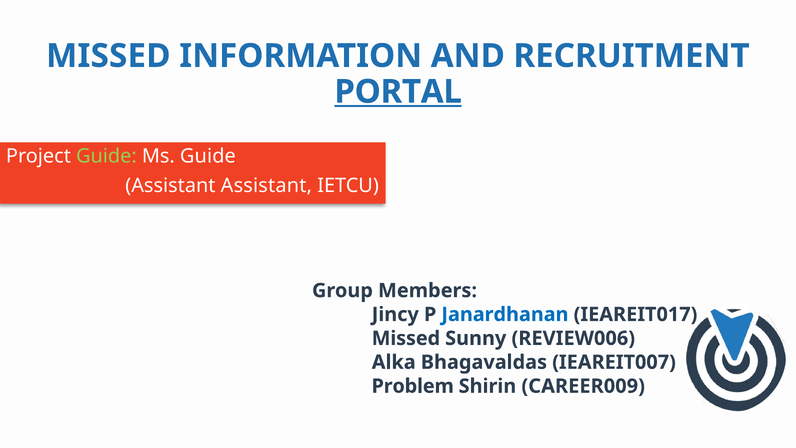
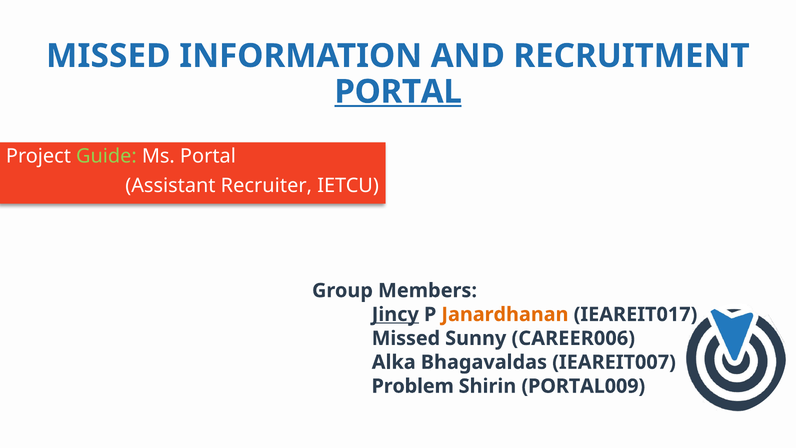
Ms Guide: Guide -> Portal (208, 156)
Assistant Assistant: Assistant -> Recruiter (266, 186)
Jincy underline: none -> present (395, 314)
Janardhanan colour: blue -> orange (505, 314)
REVIEW006: REVIEW006 -> CAREER006 (573, 338)
CAREER009: CAREER009 -> PORTAL009 (583, 386)
